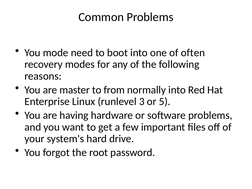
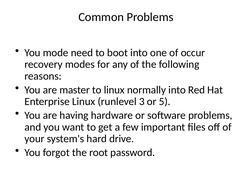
often: often -> occur (193, 53)
to from: from -> linux (114, 90)
